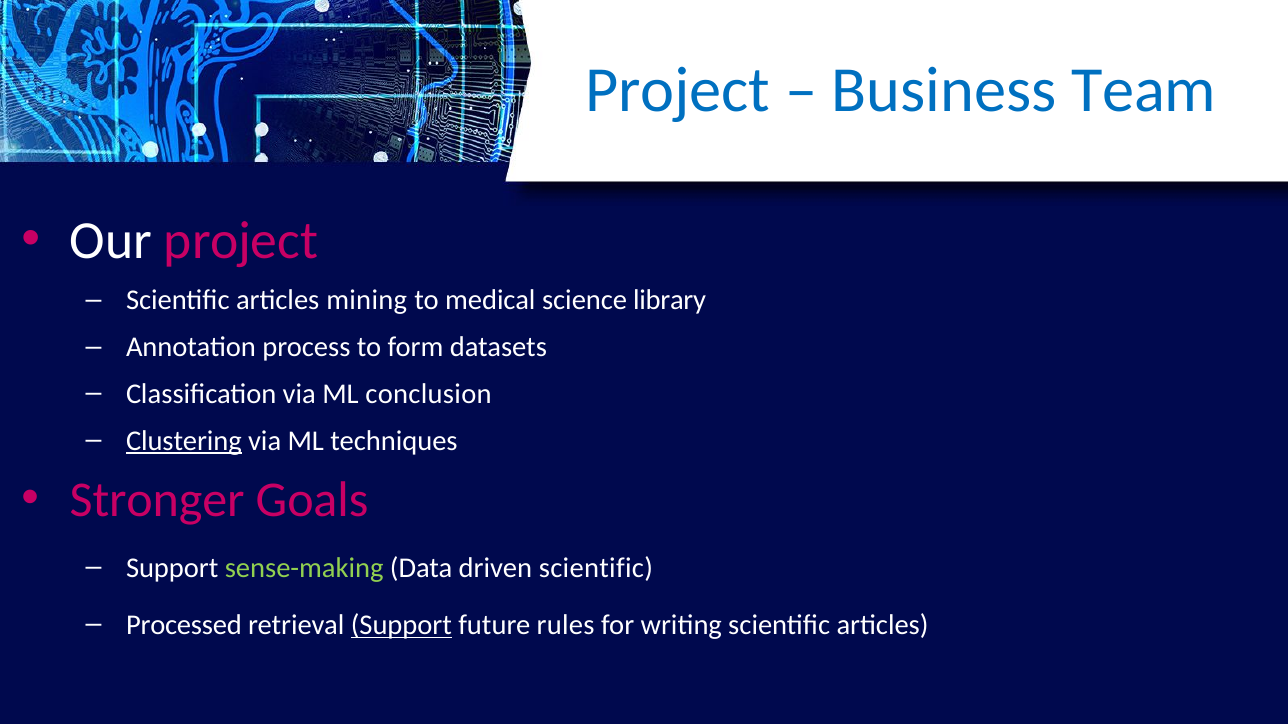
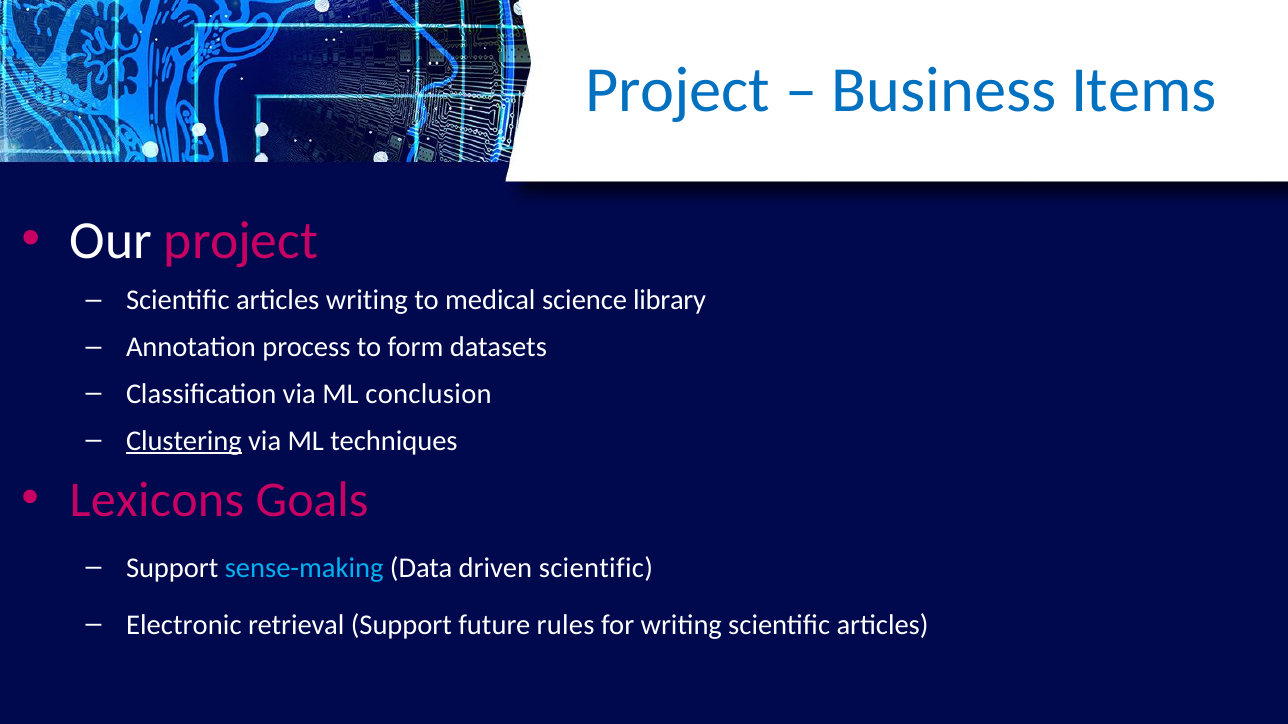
Team: Team -> Items (1144, 90)
articles mining: mining -> writing (367, 301)
Stronger: Stronger -> Lexicons (157, 500)
sense-making colour: light green -> light blue (304, 568)
Processed: Processed -> Electronic (184, 626)
Support underline: present -> none (401, 626)
